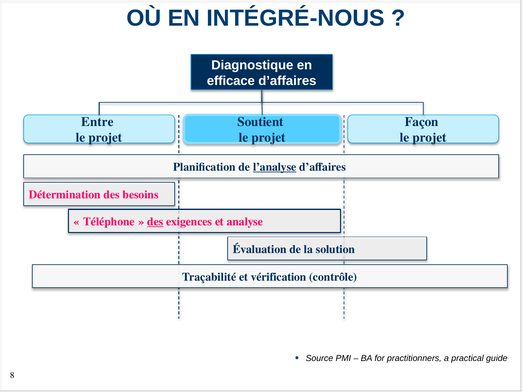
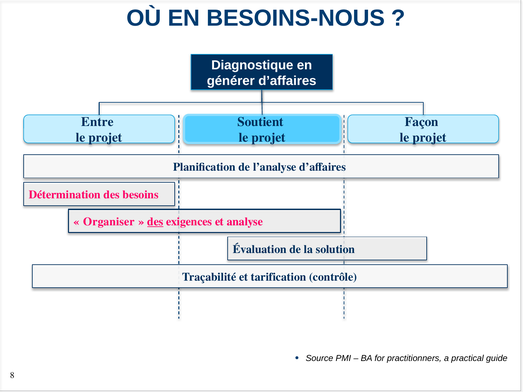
INTÉGRÉ-NOUS: INTÉGRÉ-NOUS -> BESOINS-NOUS (296, 18)
efficace: efficace -> générer (231, 81)
l’analyse underline: present -> none (275, 167)
Téléphone: Téléphone -> Organiser (109, 222)
vérification: vérification -> tarification (279, 277)
